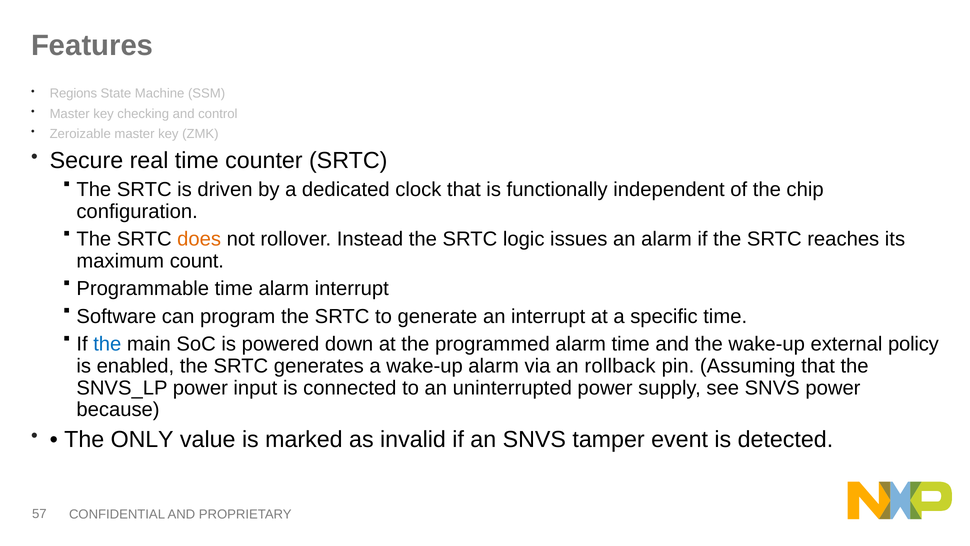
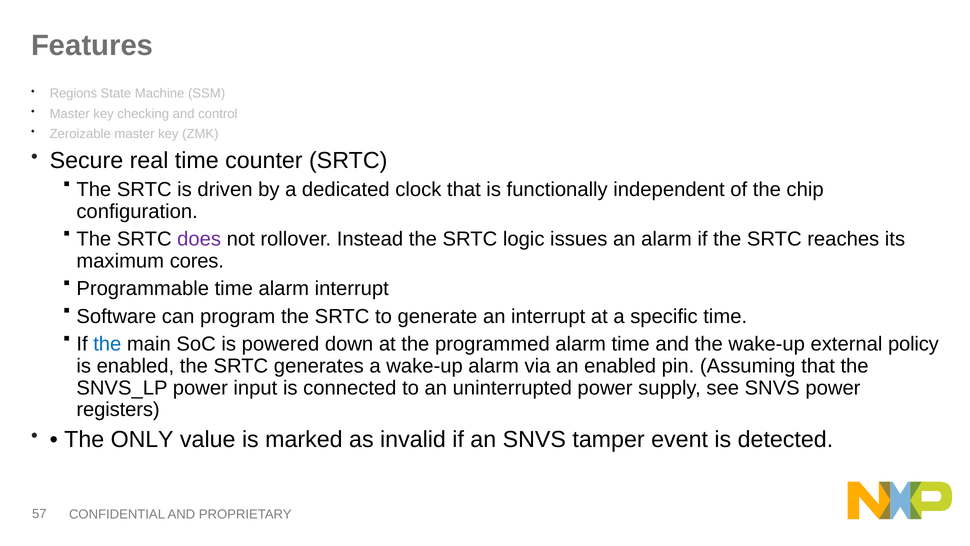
does colour: orange -> purple (199, 239)
count: count -> cores (197, 261)
an rollback: rollback -> enabled (620, 366)
because: because -> registers (118, 409)
